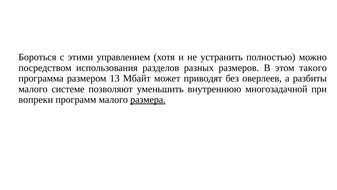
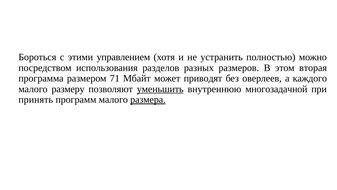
такого: такого -> вторая (313, 68)
13: 13 -> 71 (115, 78)
разбиты: разбиты -> каждого (310, 78)
системе: системе -> размеру (68, 89)
уменьшить underline: none -> present (160, 89)
вопреки: вопреки -> принять (36, 99)
